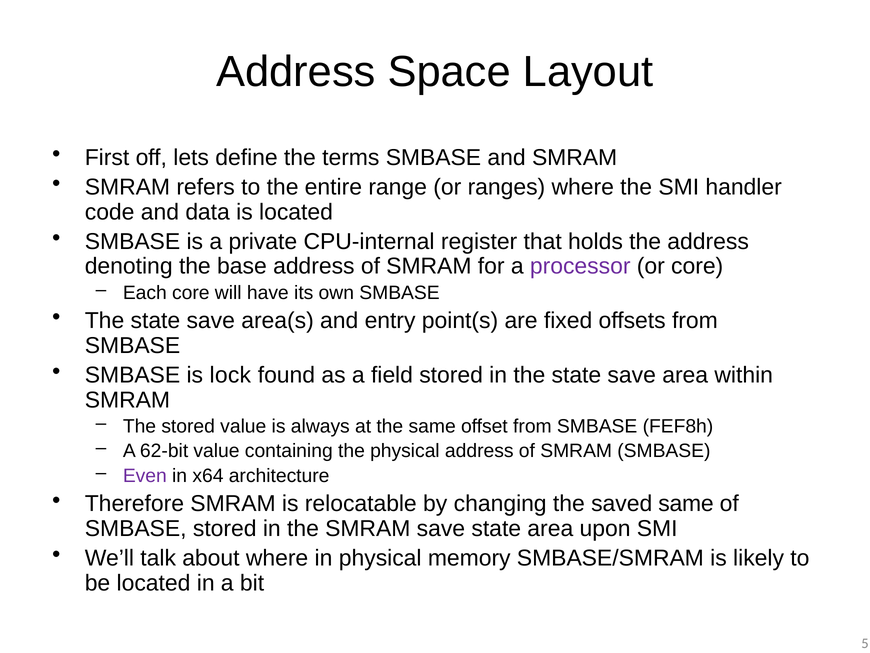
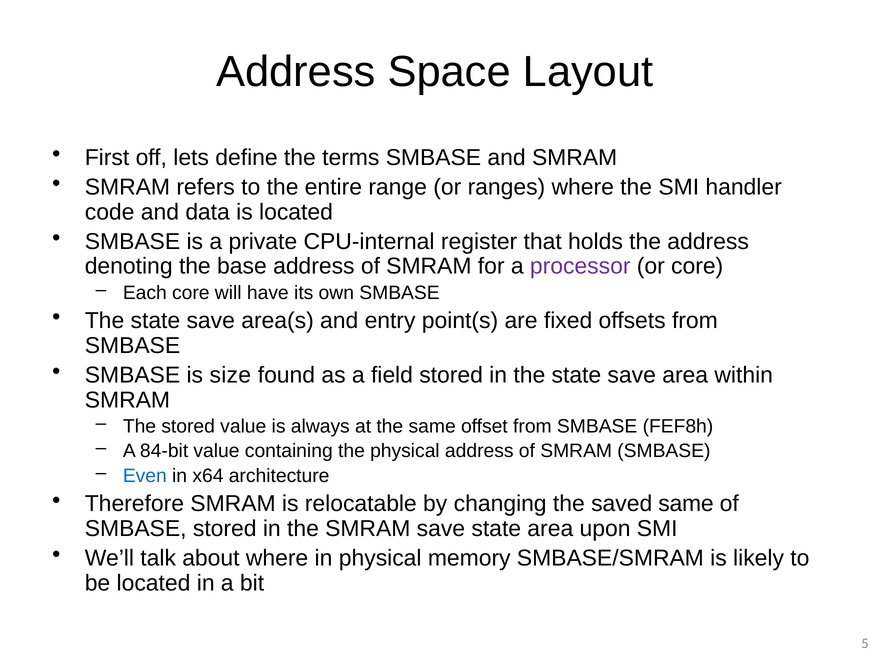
lock: lock -> size (230, 375)
62-bit: 62-bit -> 84-bit (164, 451)
Even colour: purple -> blue (145, 475)
